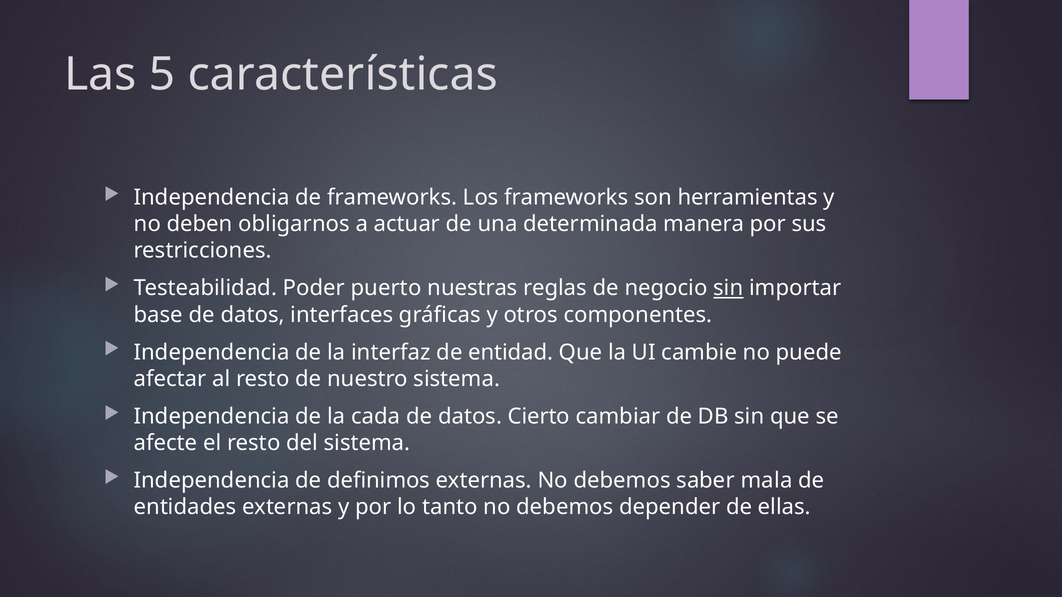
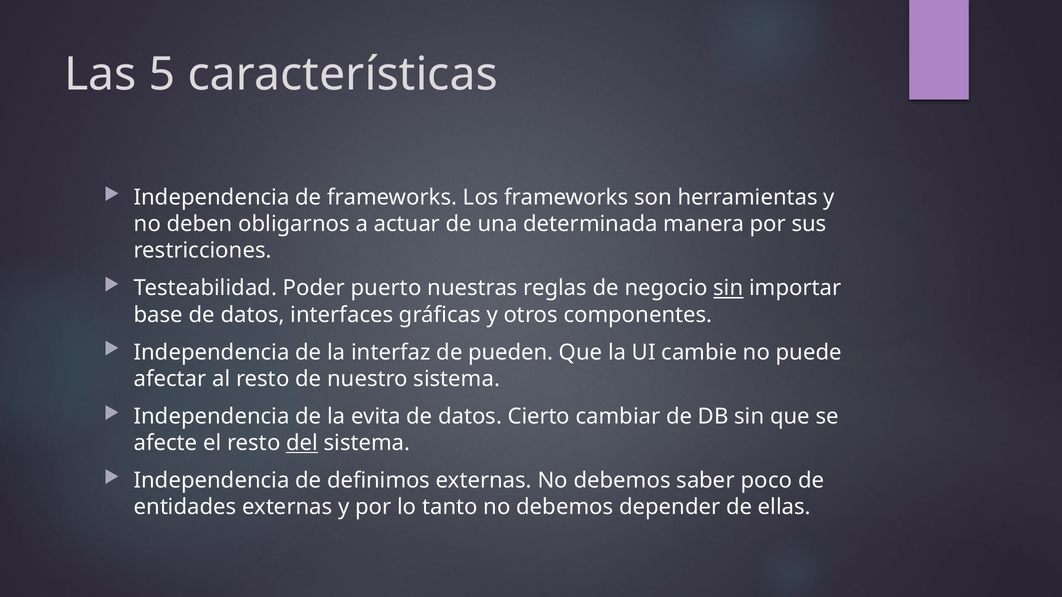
entidad: entidad -> pueden (511, 353)
cada: cada -> evita (376, 417)
del underline: none -> present (302, 443)
mala: mala -> poco (766, 481)
